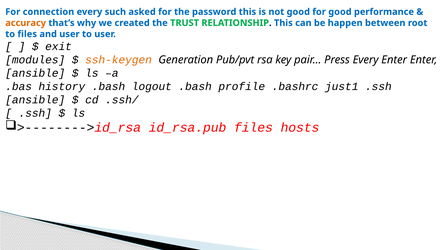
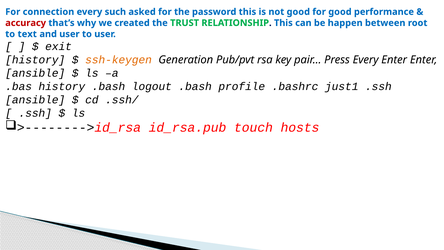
accuracy colour: orange -> red (26, 23)
to files: files -> text (27, 34)
modules: modules -> history (35, 60)
id_rsa.pub files: files -> touch (253, 128)
